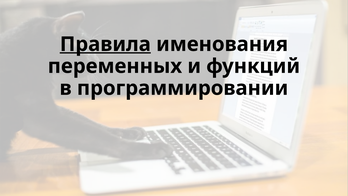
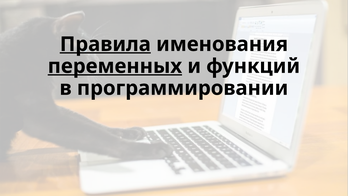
переменных underline: none -> present (115, 66)
